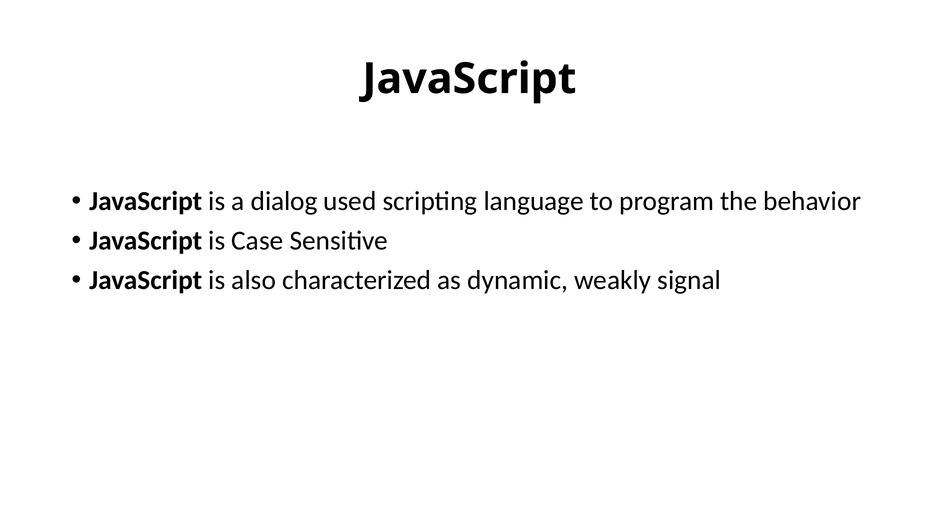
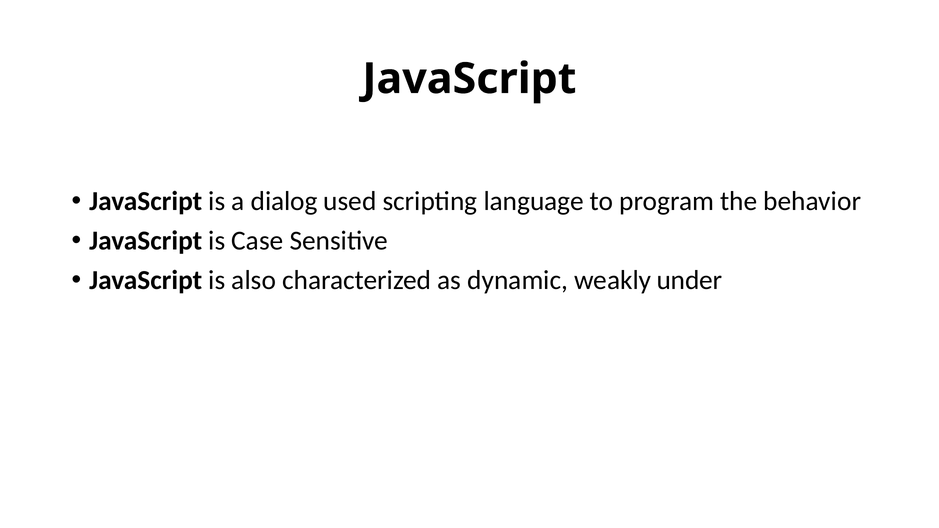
signal: signal -> under (689, 280)
